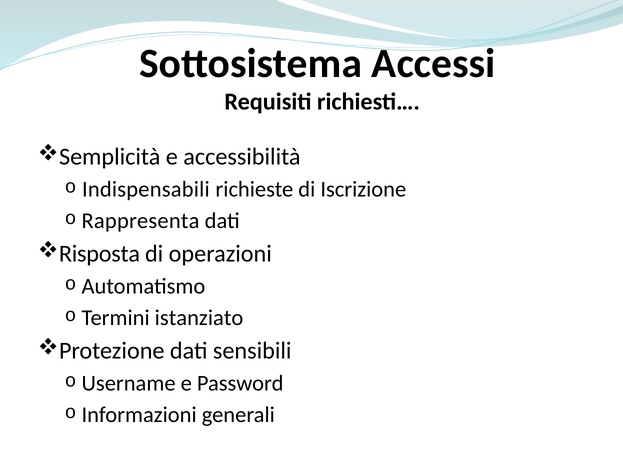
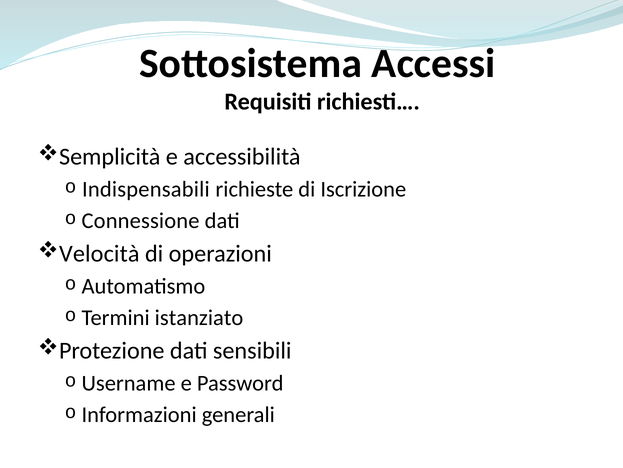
Rappresenta: Rappresenta -> Connessione (141, 221)
Risposta: Risposta -> Velocità (99, 254)
